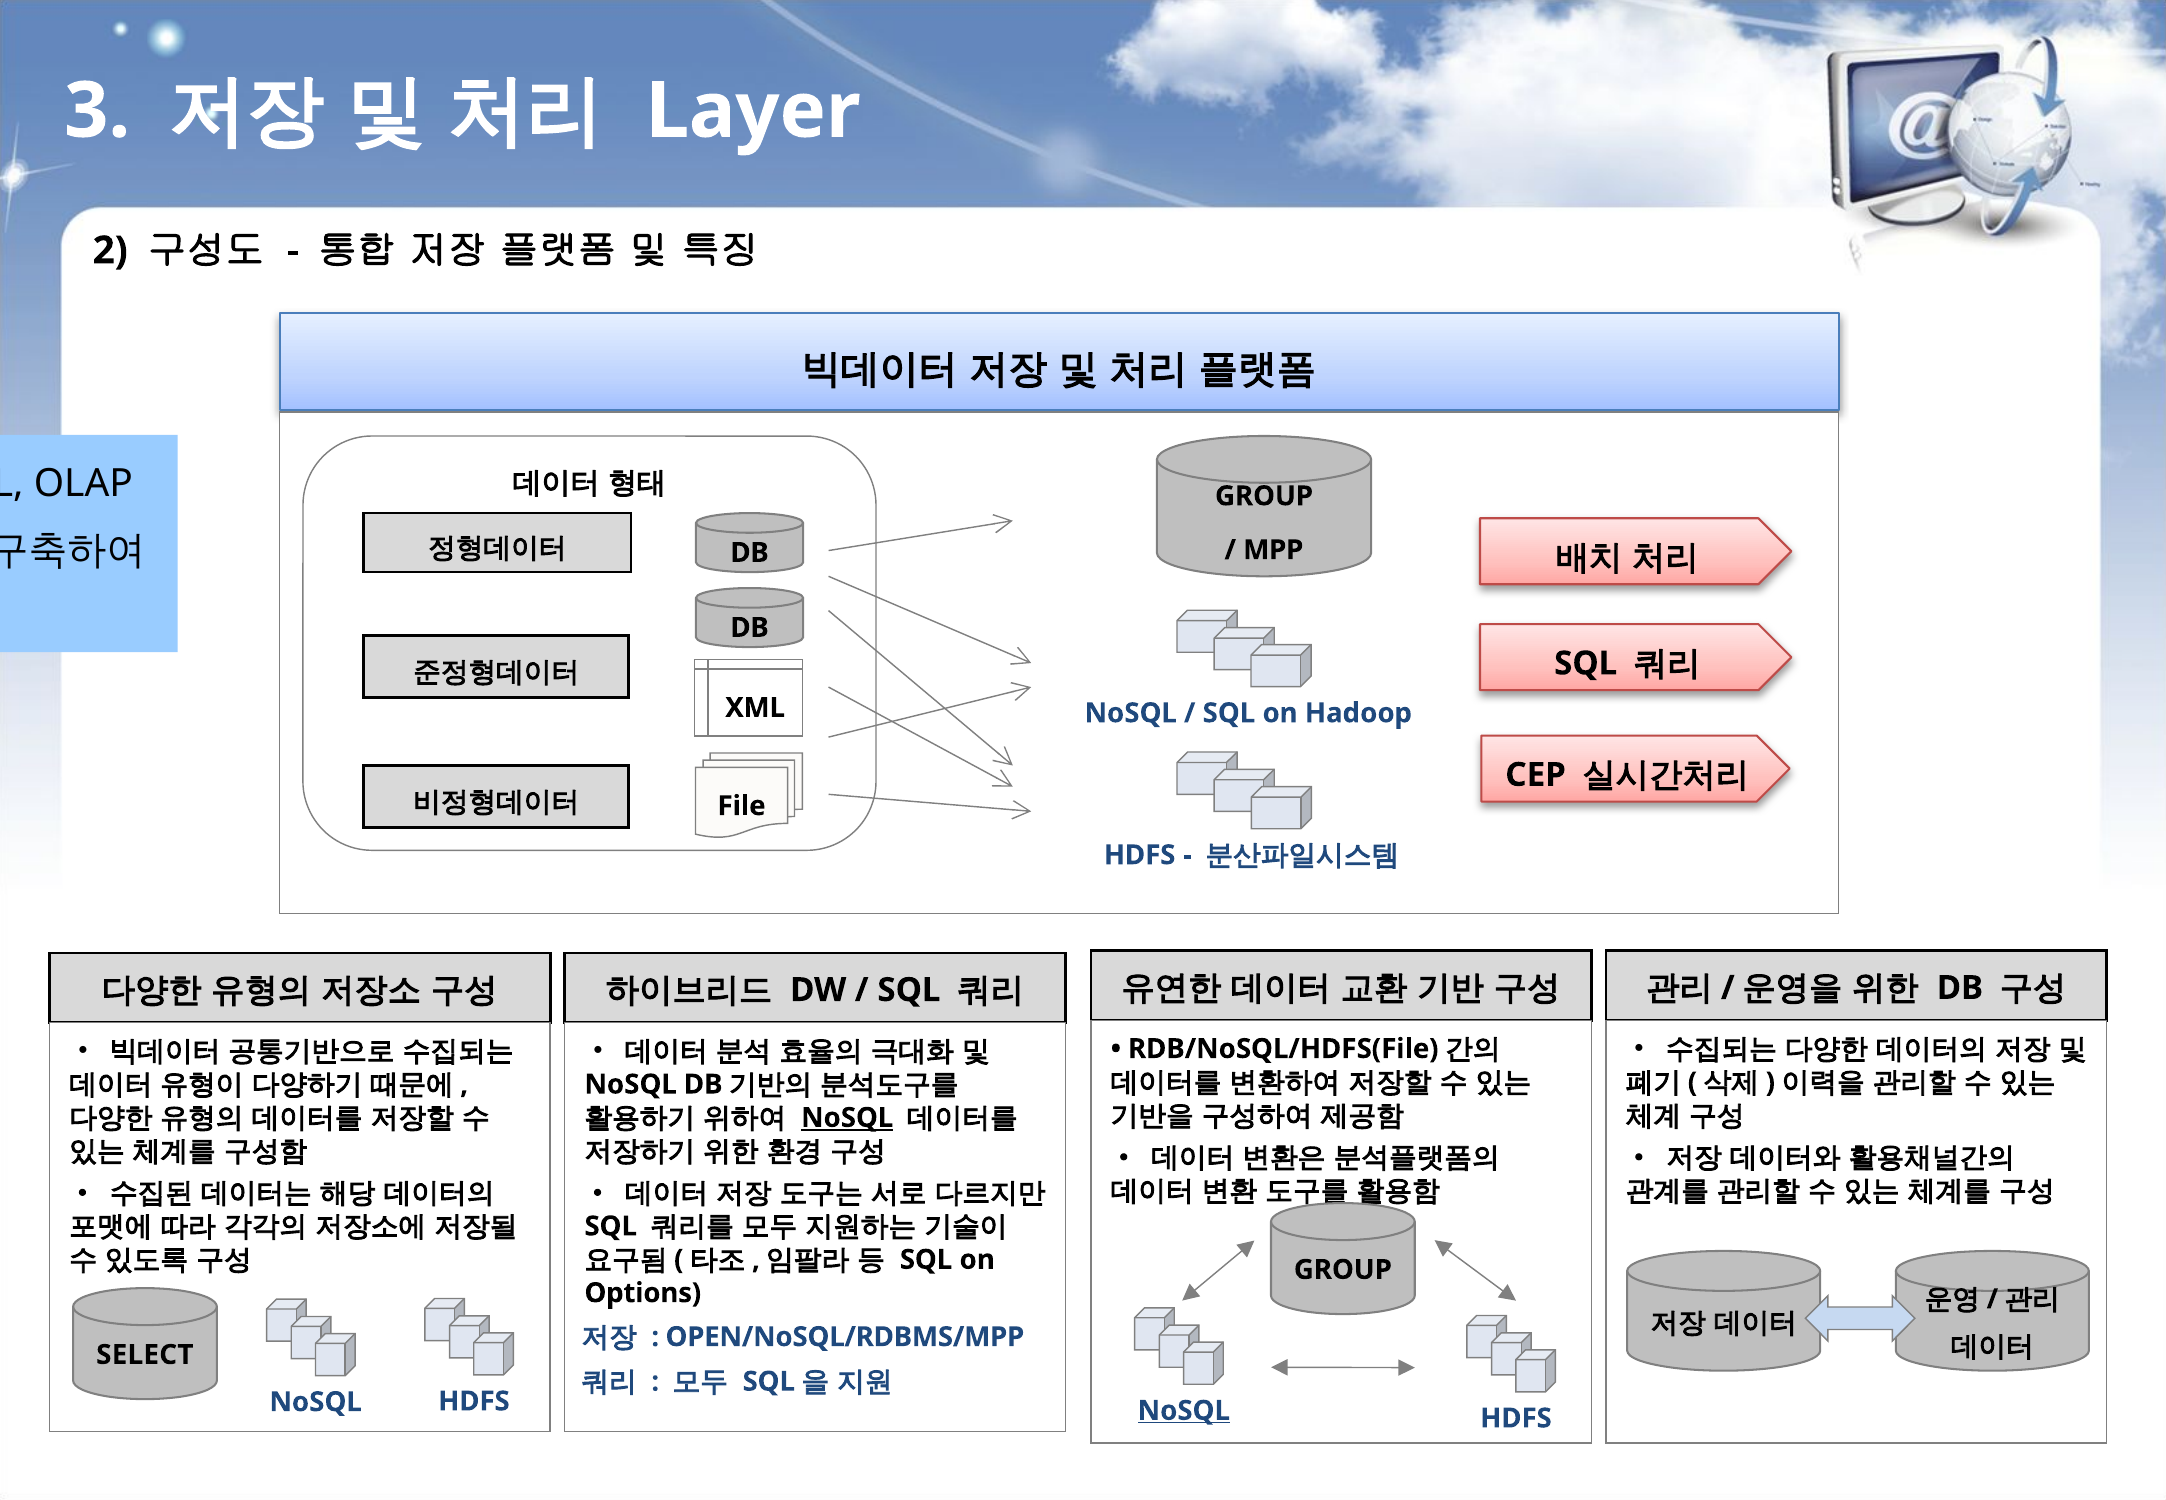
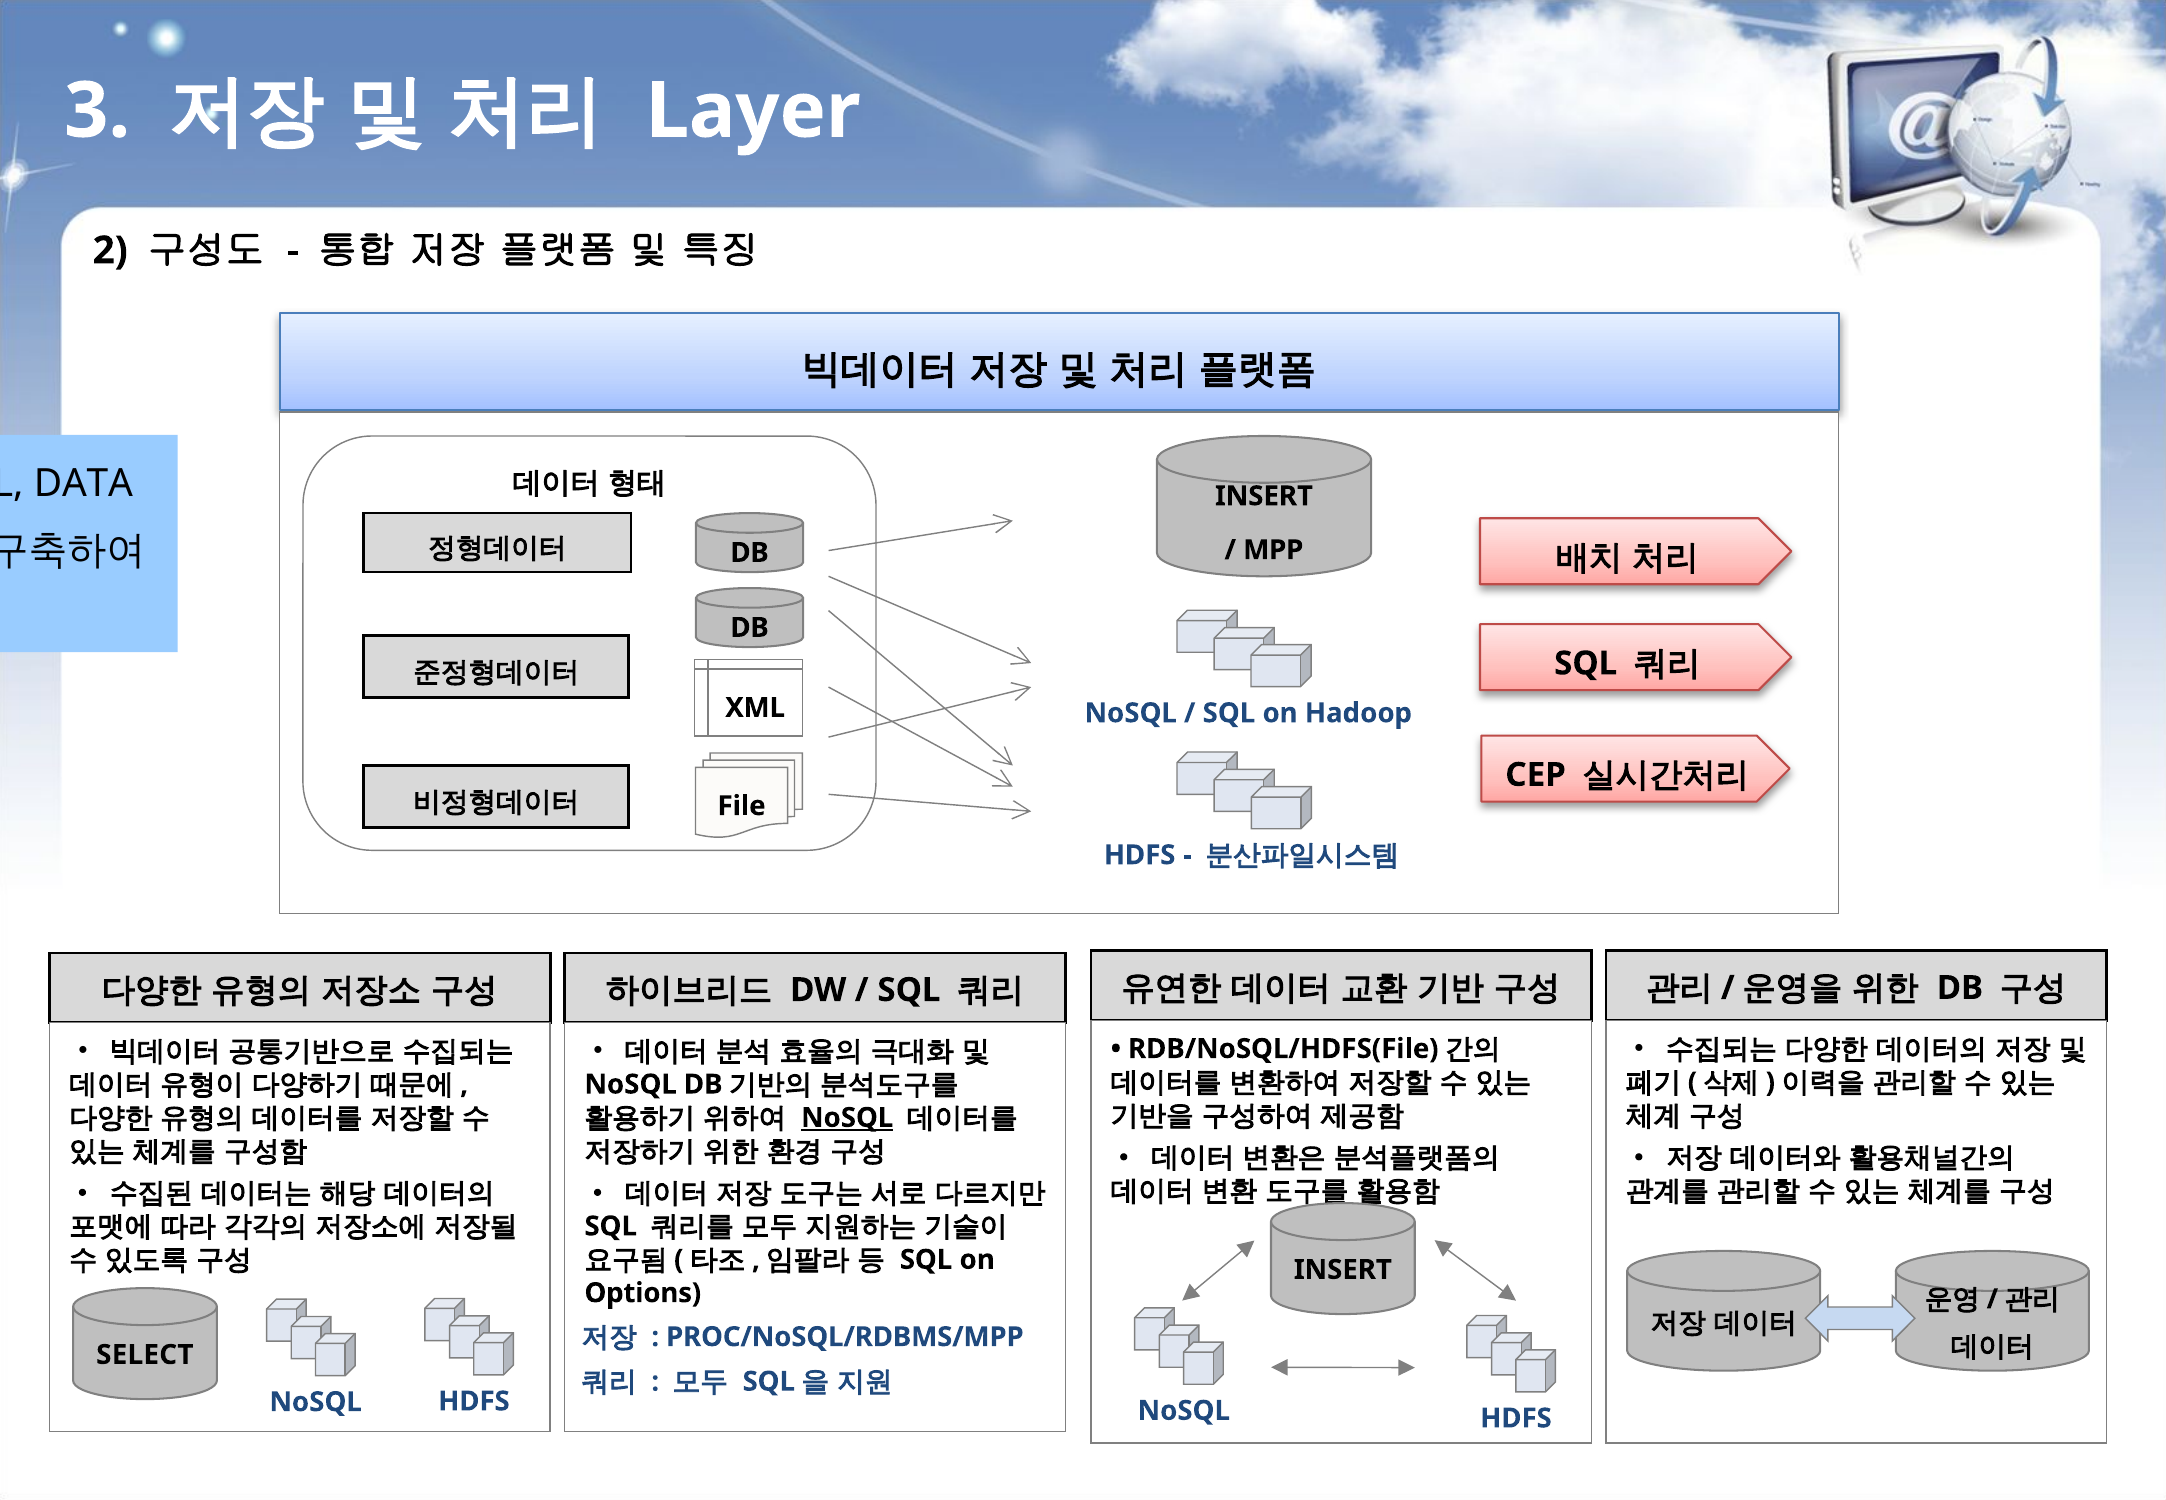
OLAP: OLAP -> DATA (83, 483)
GROUP: GROUP -> INSERT (1264, 496)
GROUP: GROUP -> INSERT (1343, 1269)
OPEN/NoSQL/RDBMS/MPP: OPEN/NoSQL/RDBMS/MPP -> PROC/NoSQL/RDBMS/MPP (845, 1337)
NoSQL underline: present -> none (1184, 1410)
